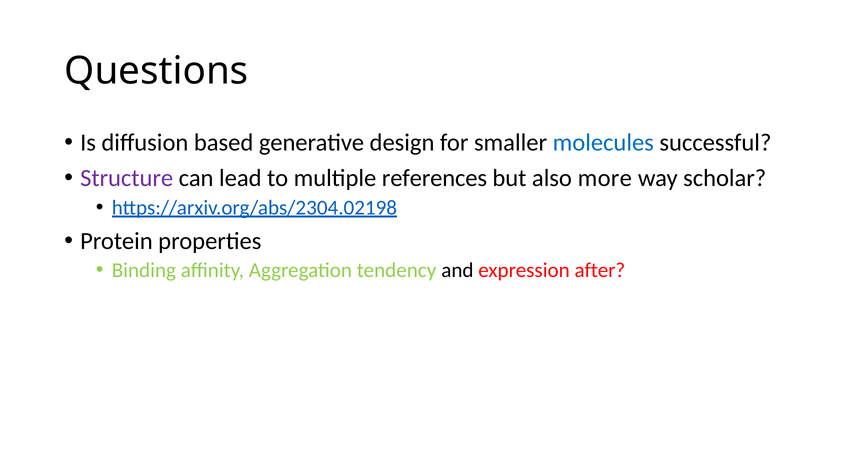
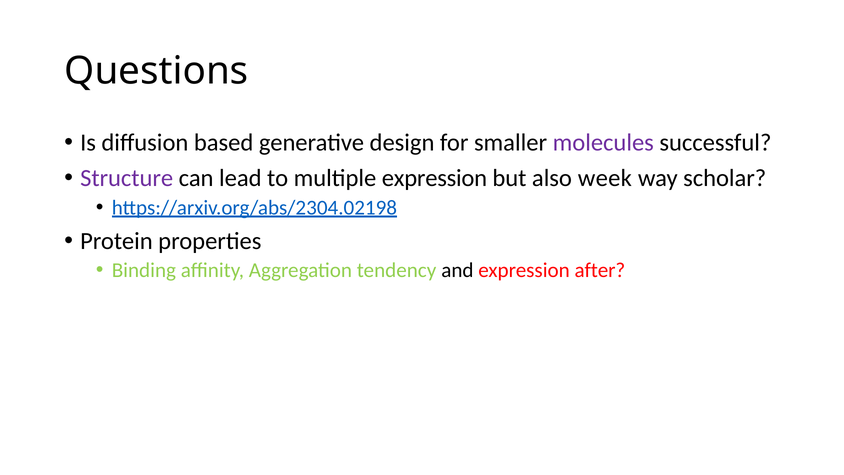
molecules colour: blue -> purple (603, 143)
multiple references: references -> expression (434, 178)
more: more -> week (605, 178)
